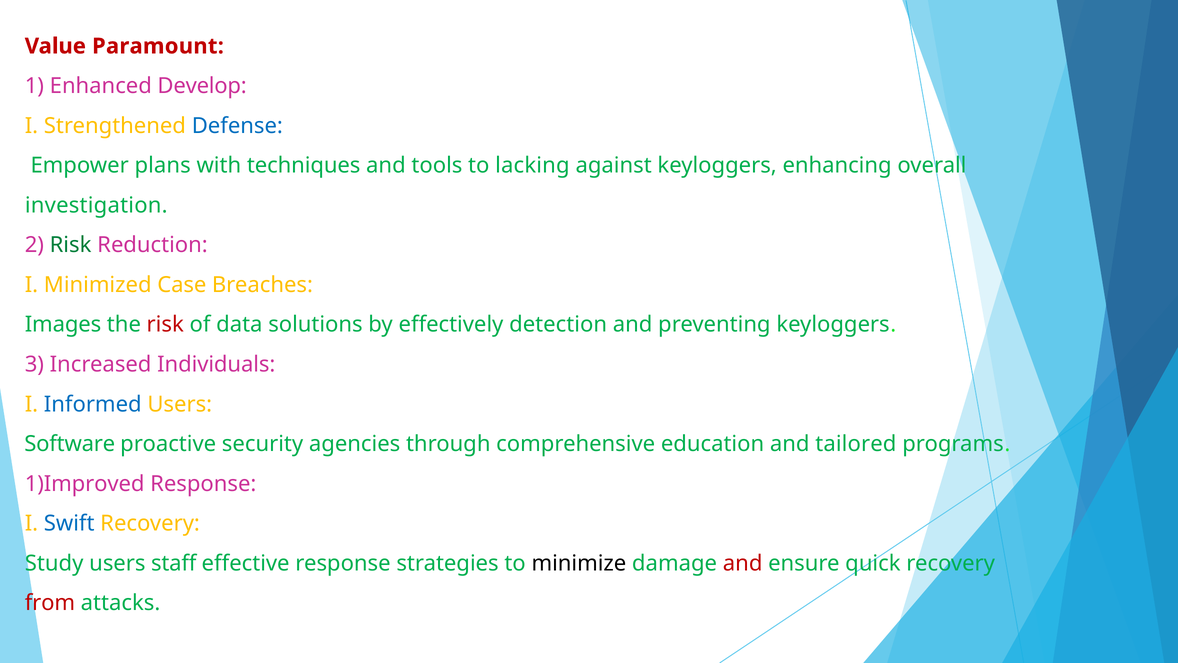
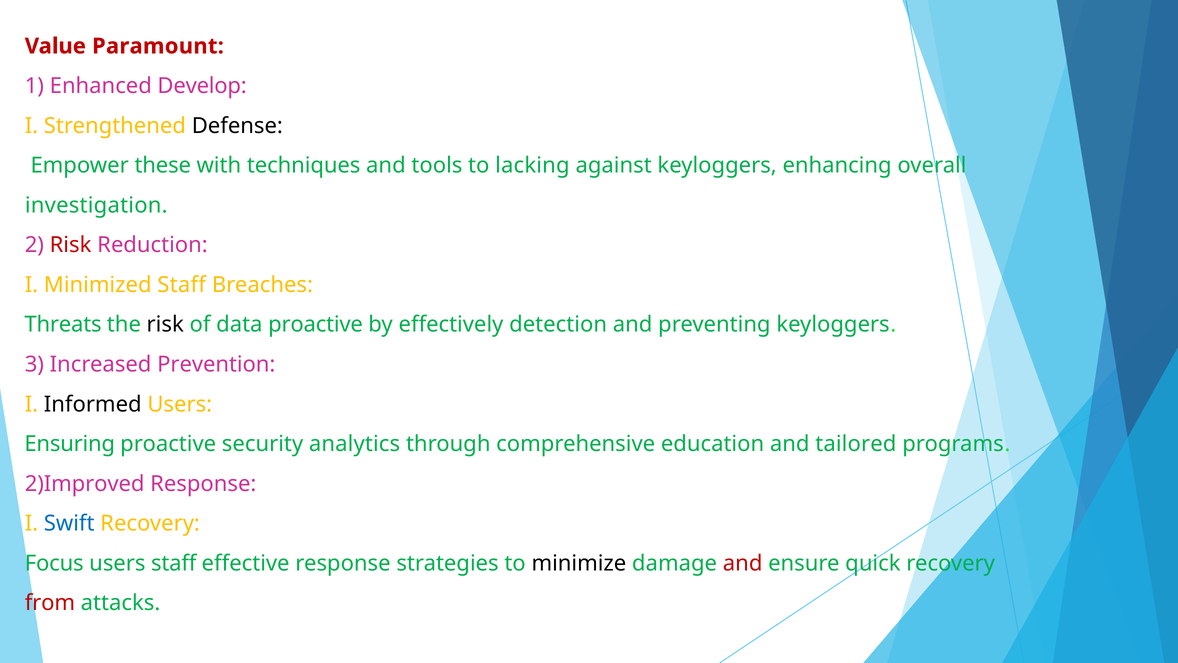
Defense colour: blue -> black (237, 126)
plans: plans -> these (163, 165)
Risk colour: green -> red (71, 245)
Minimized Case: Case -> Staff (182, 285)
Images: Images -> Threats (63, 324)
risk colour: red -> black (165, 324)
data solutions: solutions -> proactive (316, 324)
Individuals: Individuals -> Prevention (216, 364)
Informed colour: blue -> black (93, 404)
Software: Software -> Ensuring (70, 444)
agencies: agencies -> analytics (355, 444)
1)Improved: 1)Improved -> 2)Improved (85, 484)
Study: Study -> Focus (54, 563)
